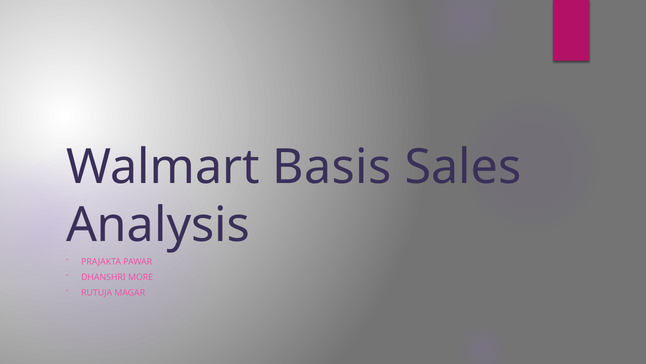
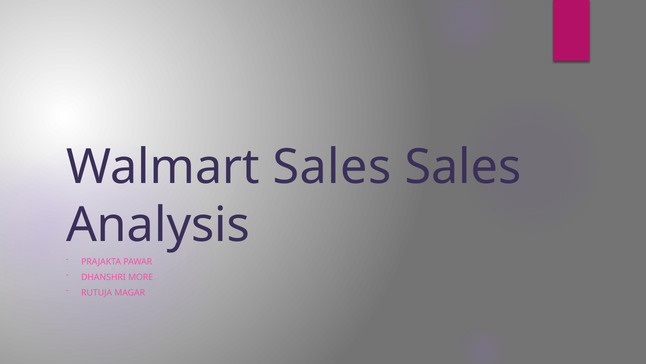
Walmart Basis: Basis -> Sales (332, 167)
